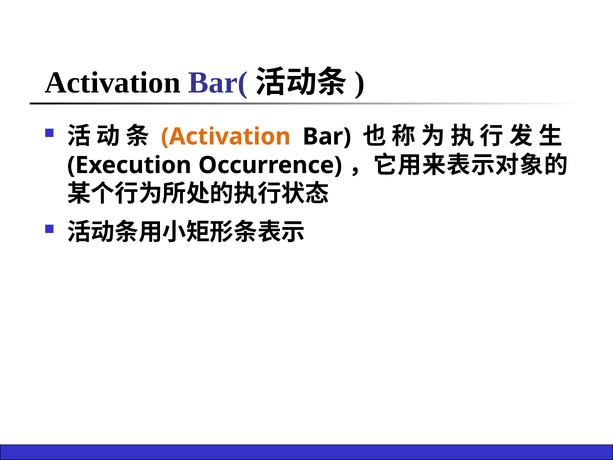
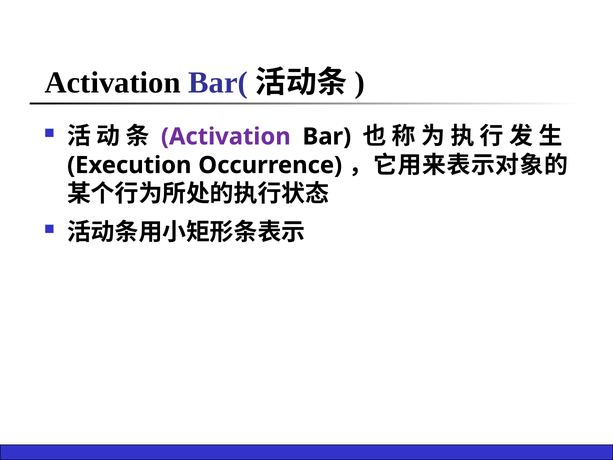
Activation colour: orange -> purple (226, 137)
